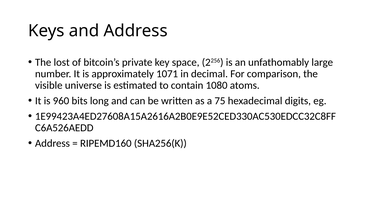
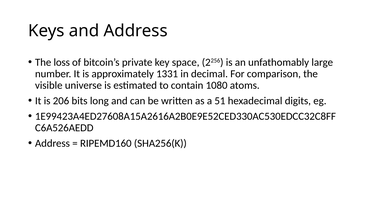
lost: lost -> loss (62, 62)
1071: 1071 -> 1331 (167, 74)
960: 960 -> 206 (61, 101)
75: 75 -> 51 (220, 101)
